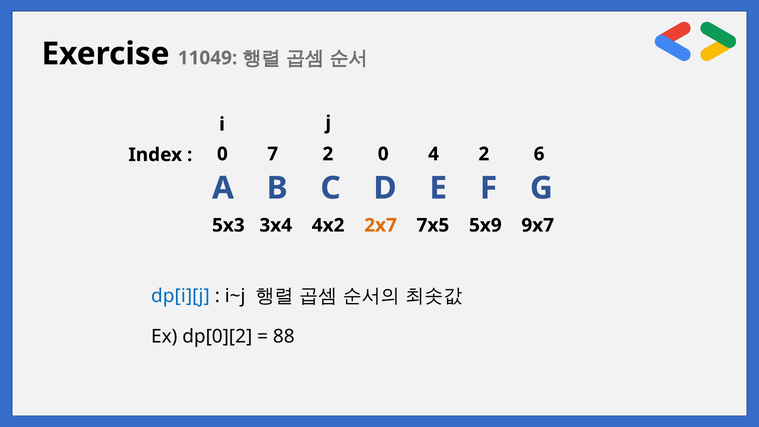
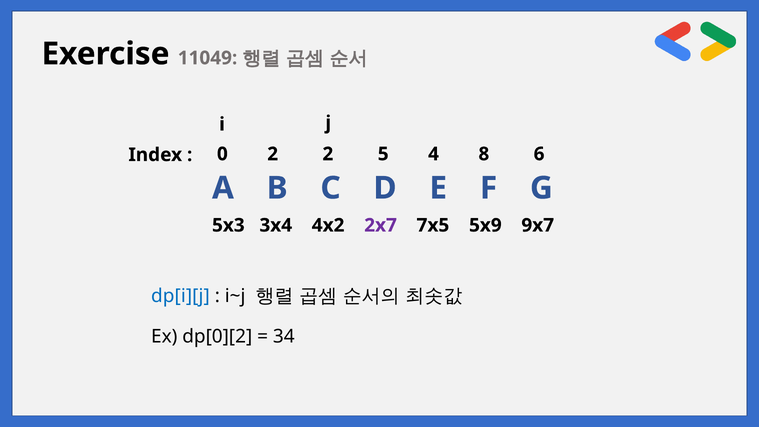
0 7: 7 -> 2 (273, 154)
2 0: 0 -> 5 (383, 154)
4 2: 2 -> 8 (484, 154)
2x7 colour: orange -> purple (381, 225)
88: 88 -> 34 (284, 337)
